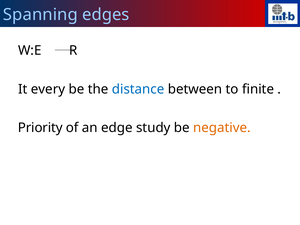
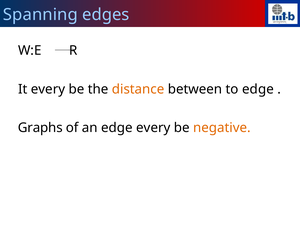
distance colour: blue -> orange (138, 89)
to finite: finite -> edge (258, 89)
Priority: Priority -> Graphs (40, 128)
edge study: study -> every (153, 128)
